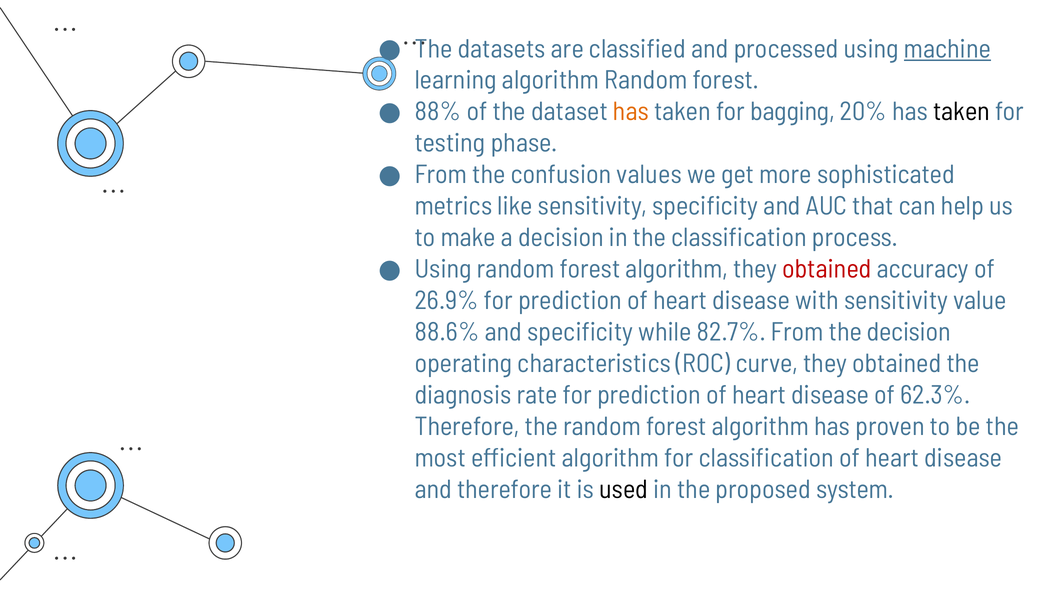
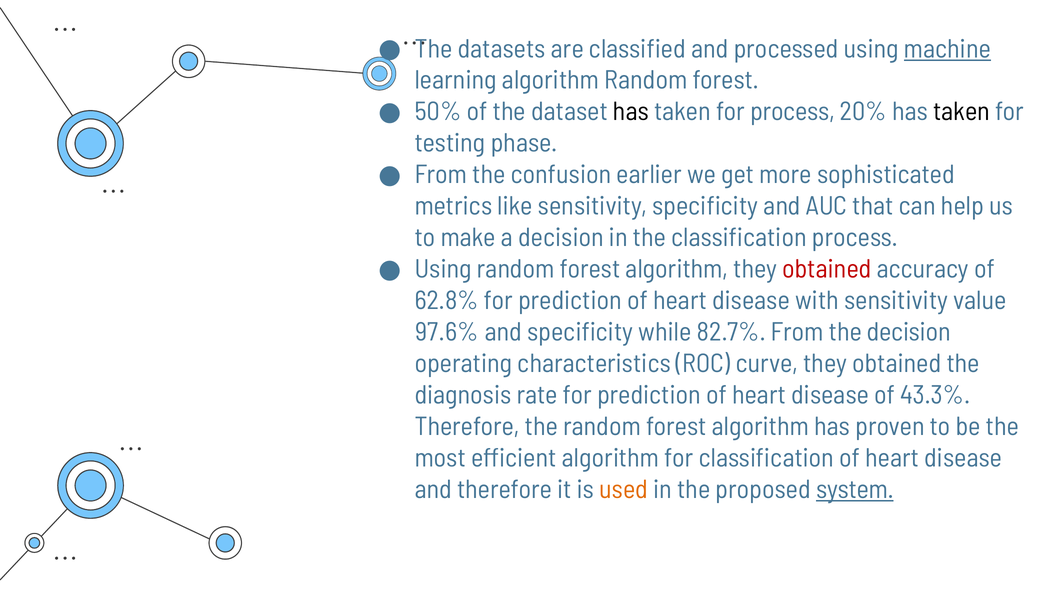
88%: 88% -> 50% (438, 112)
has colour: orange -> black (631, 112)
for bagging: bagging -> process (793, 112)
values: values -> earlier (649, 175)
26.9%: 26.9% -> 62.8% (447, 300)
88.6%: 88.6% -> 97.6% (447, 332)
62.3%: 62.3% -> 43.3% (935, 395)
used colour: black -> orange (624, 489)
system underline: none -> present (855, 489)
